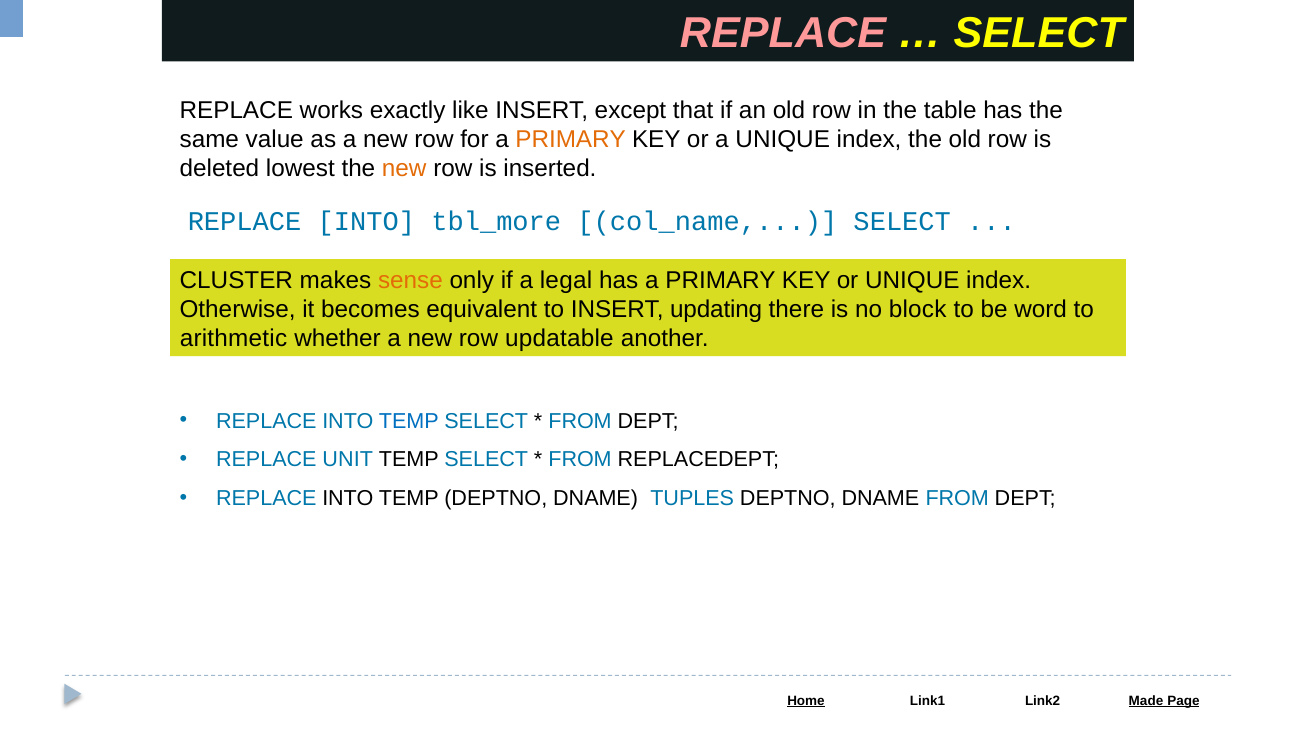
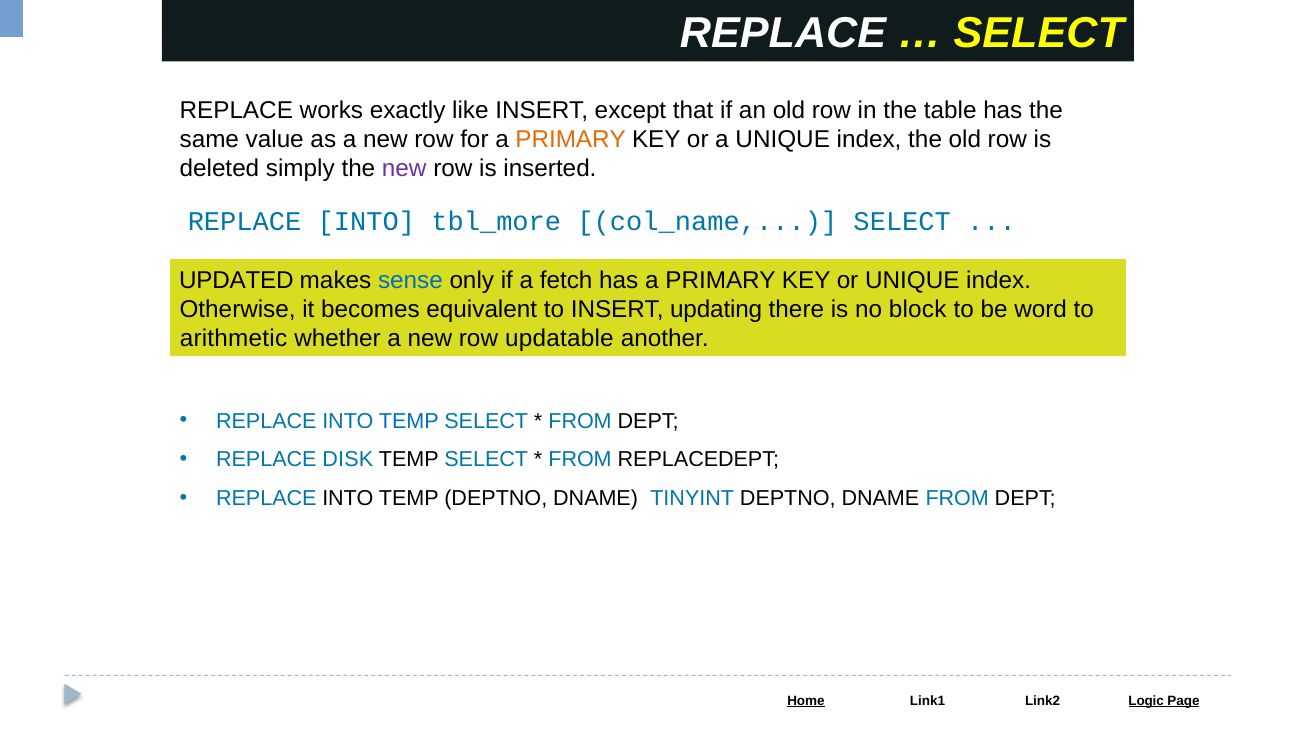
REPLACE colour: pink -> white (783, 34)
lowest: lowest -> simply (300, 168)
new colour: orange -> purple (404, 168)
CLUSTER: CLUSTER -> UPDATED (236, 280)
sense colour: orange -> blue (410, 280)
legal: legal -> fetch (566, 280)
UNIT: UNIT -> DISK (348, 460)
TUPLES: TUPLES -> TINYINT (692, 499)
Made: Made -> Logic (1146, 701)
